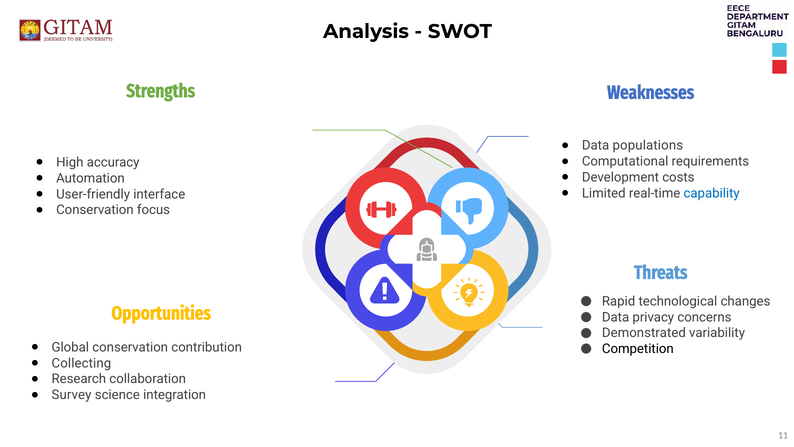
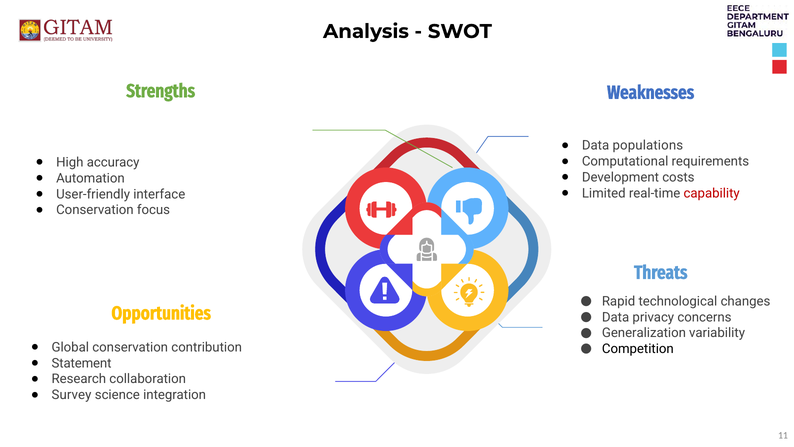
capability colour: blue -> red (712, 193)
Demonstrated: Demonstrated -> Generalization (644, 333)
Collecting: Collecting -> Statement (82, 363)
